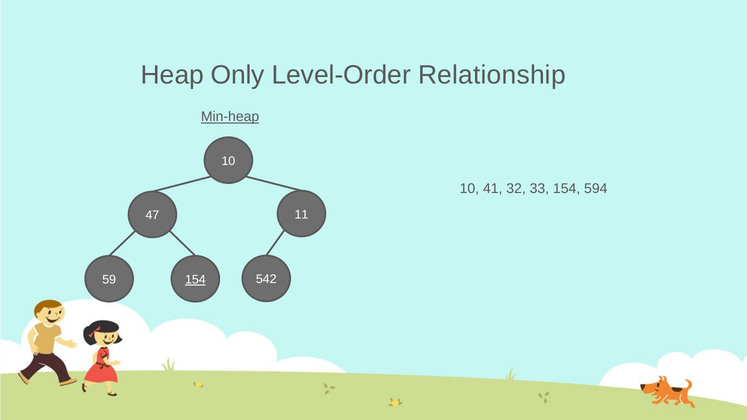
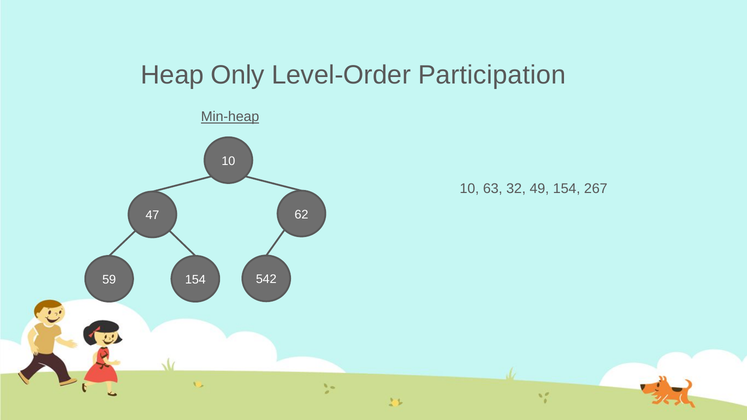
Relationship: Relationship -> Participation (492, 75)
41: 41 -> 63 (493, 189)
33: 33 -> 49 (539, 189)
594: 594 -> 267 (596, 189)
11: 11 -> 62 (301, 215)
154 underline: present -> none (195, 280)
